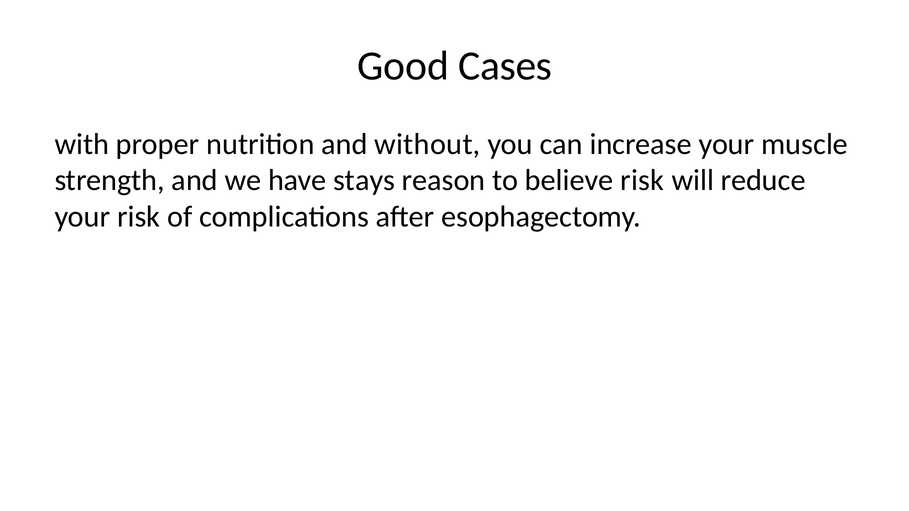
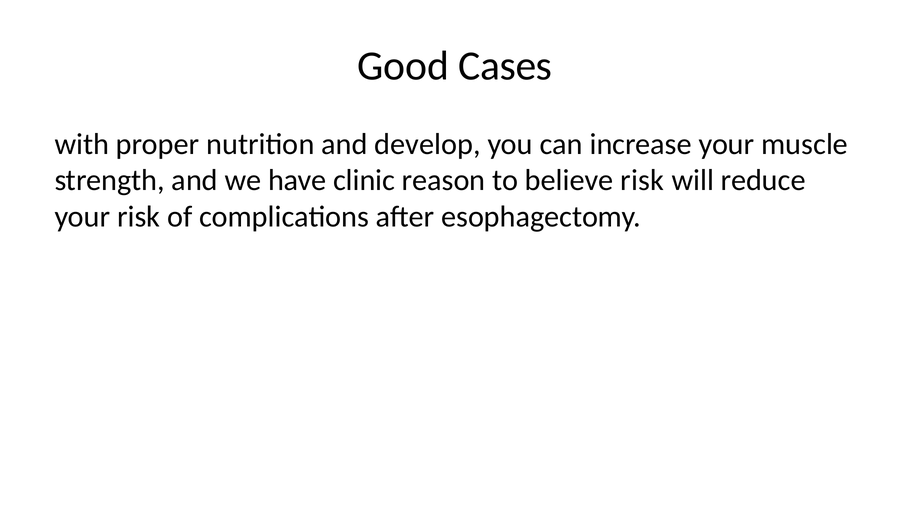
without: without -> develop (428, 144)
stays: stays -> clinic (364, 181)
